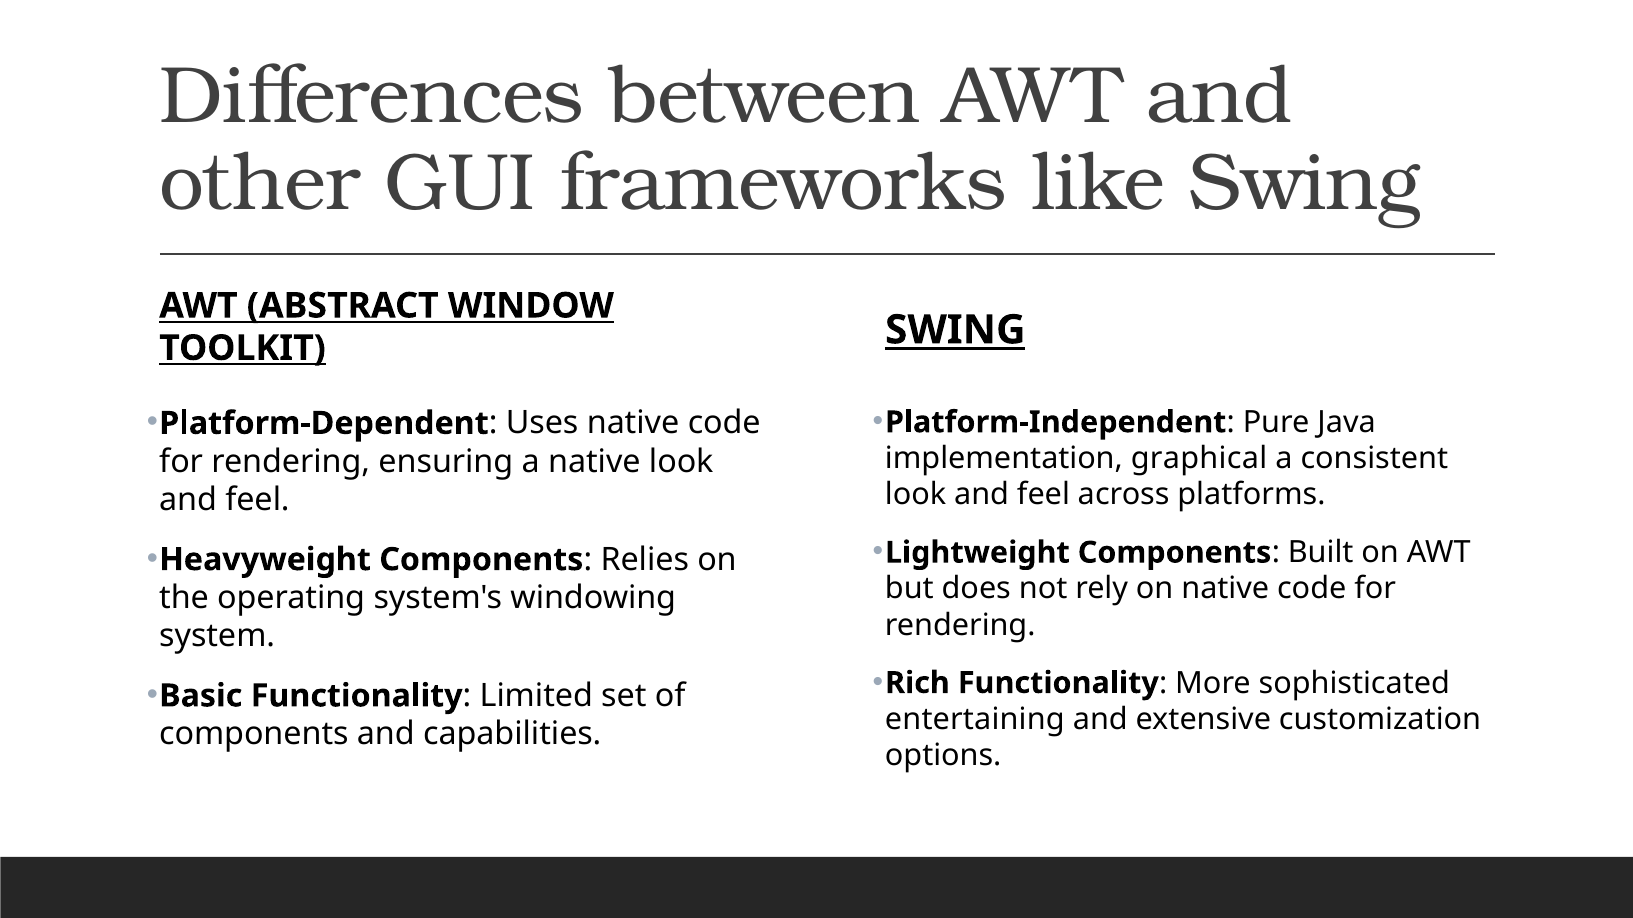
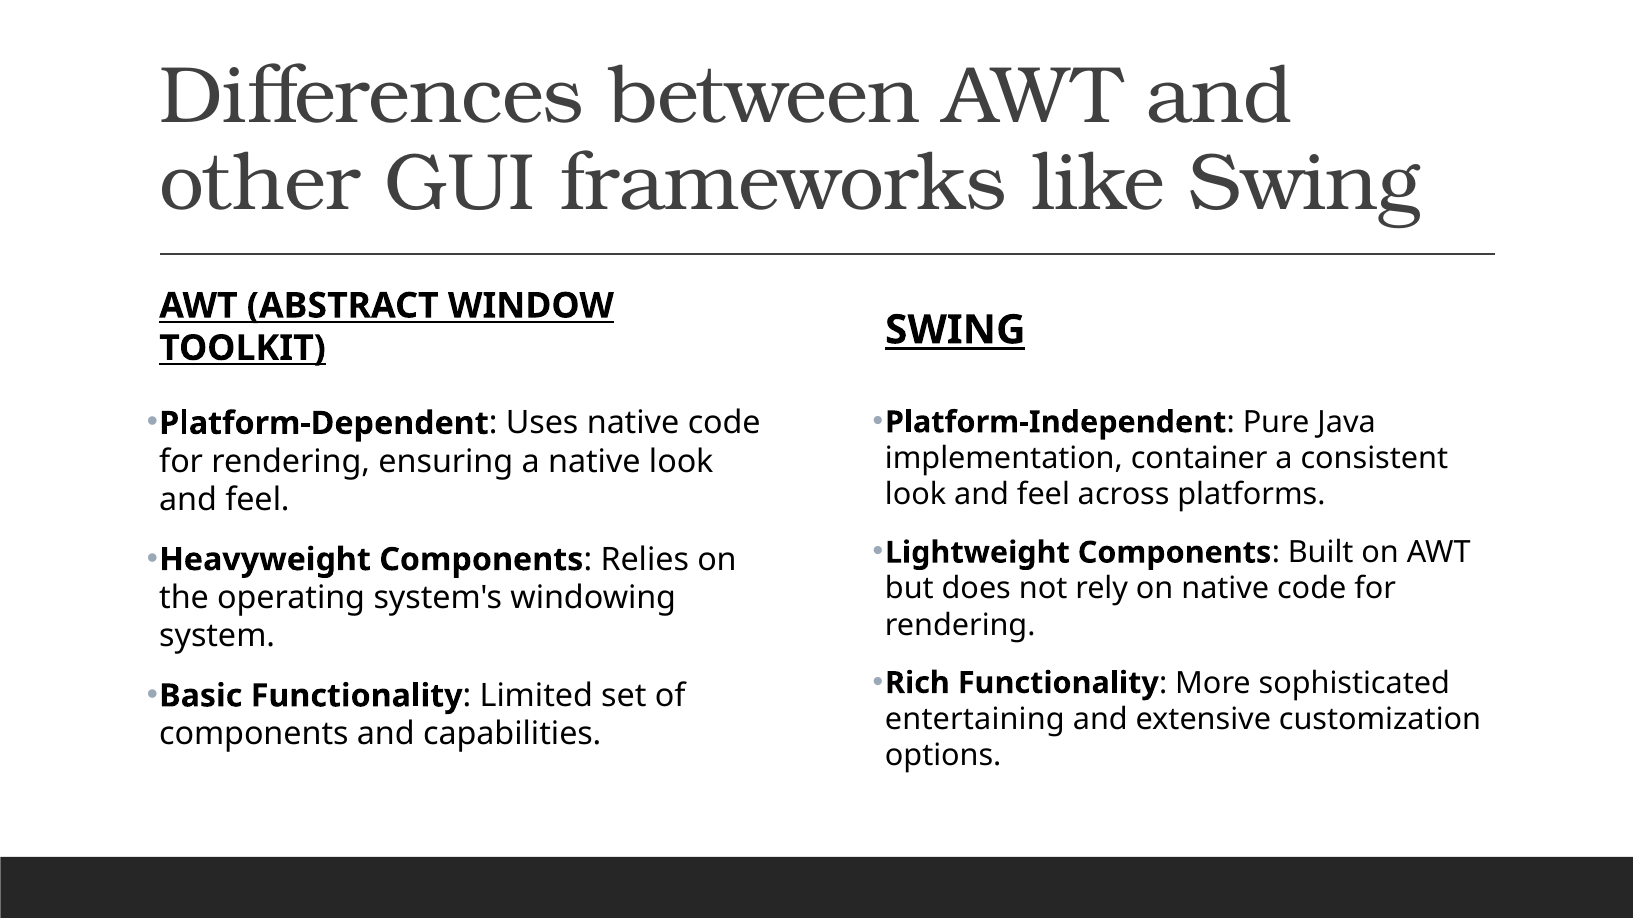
graphical: graphical -> container (1199, 459)
